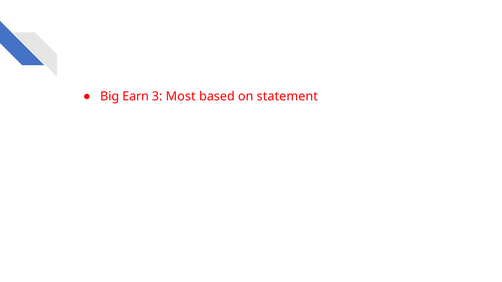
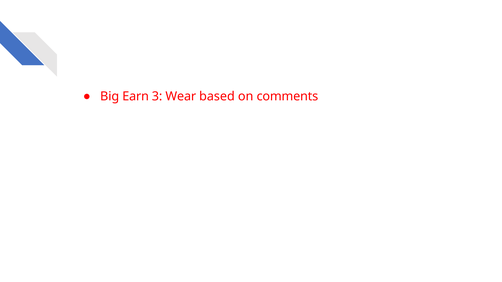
Most: Most -> Wear (181, 97)
statement: statement -> comments (287, 97)
